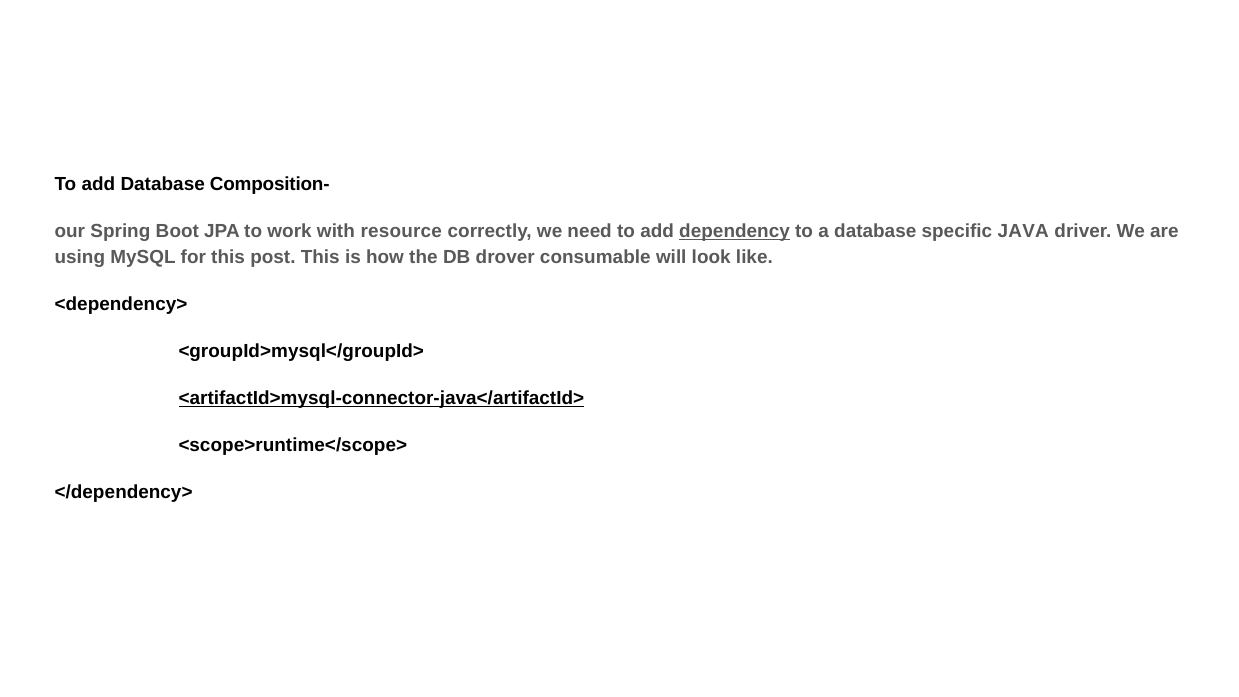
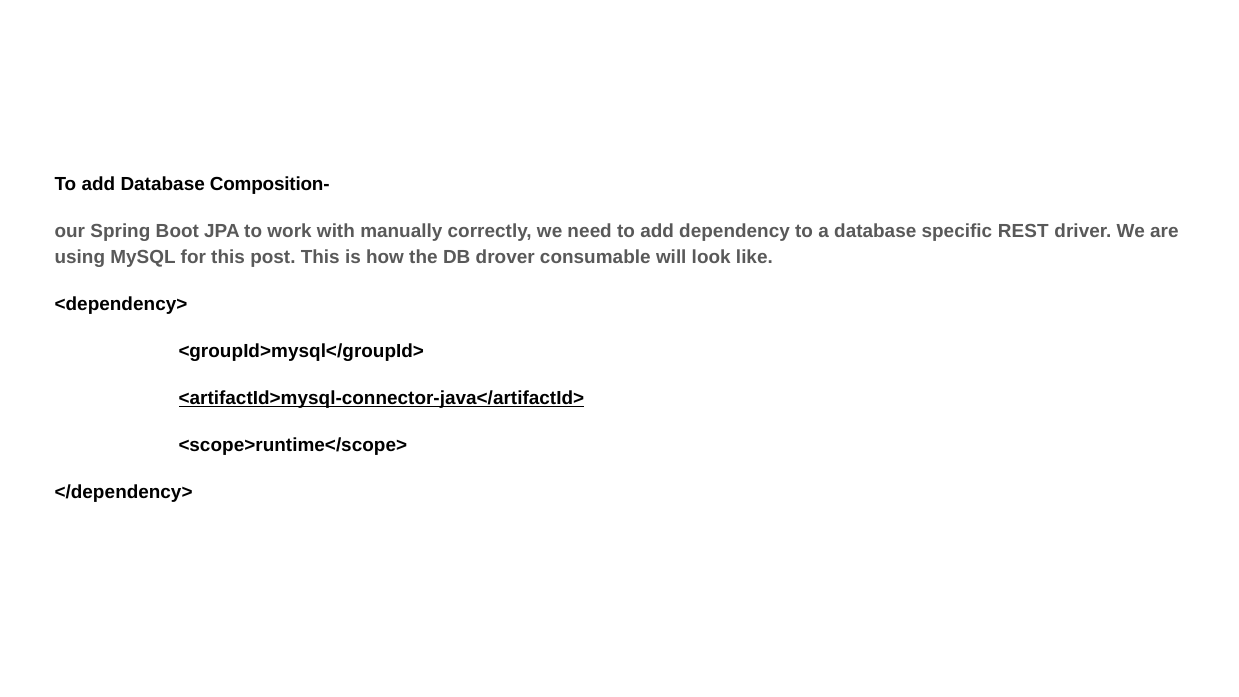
resource: resource -> manually (401, 232)
dependency underline: present -> none (735, 232)
JAVA: JAVA -> REST (1023, 232)
